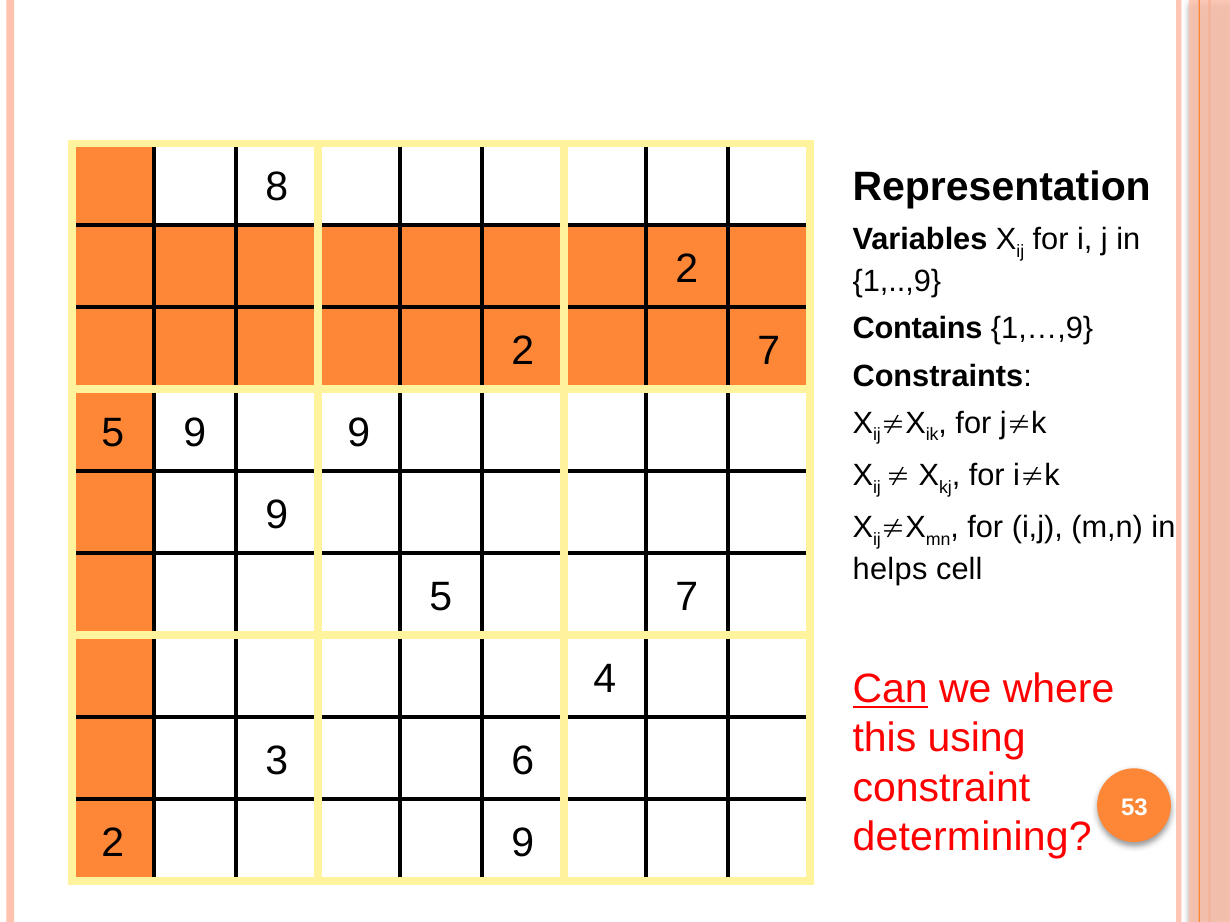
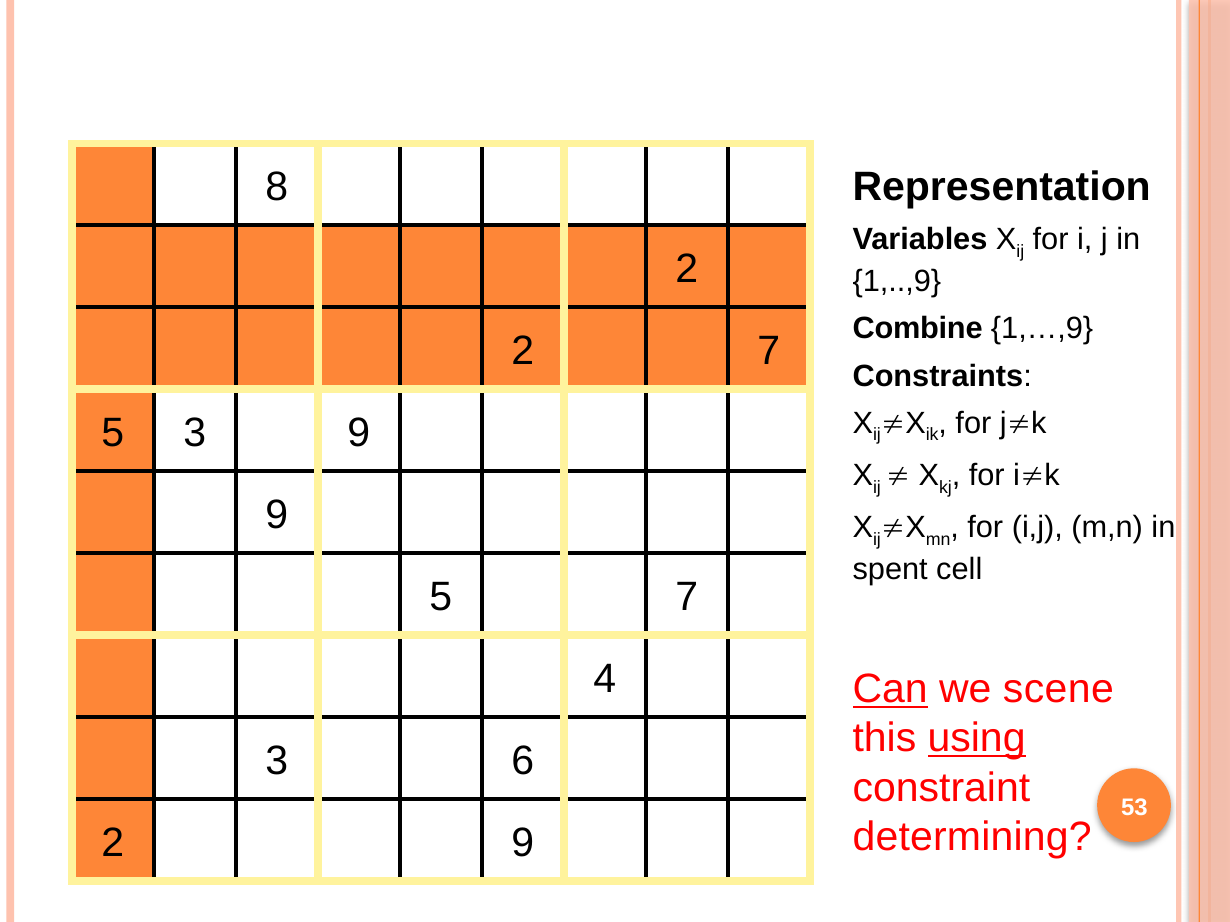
Contains: Contains -> Combine (918, 329)
5 9: 9 -> 3 (195, 433)
helps: helps -> spent (890, 570)
where: where -> scene (1058, 690)
using underline: none -> present (977, 739)
